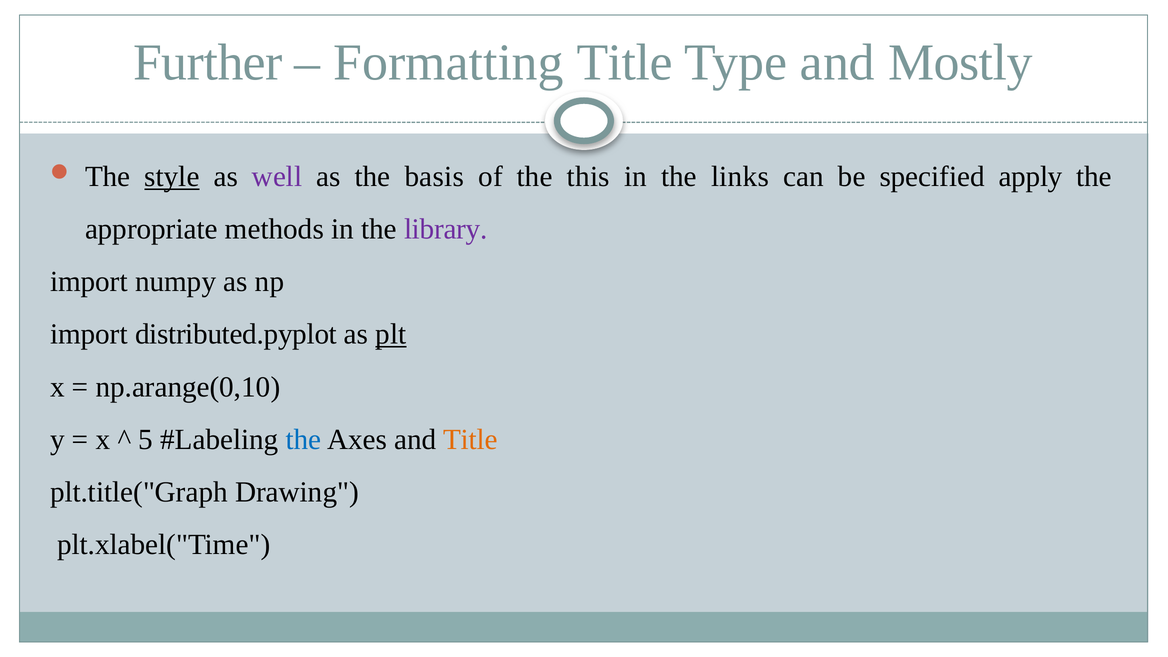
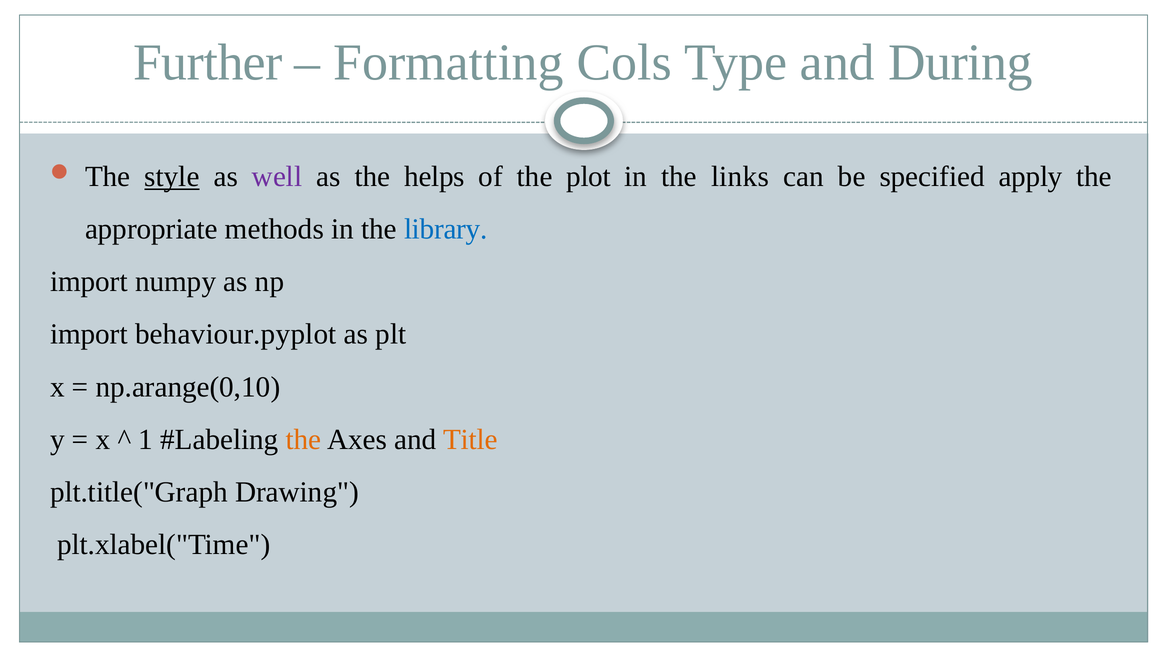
Formatting Title: Title -> Cols (624, 62)
Mostly: Mostly -> During (960, 62)
basis: basis -> helps (435, 177)
this: this -> plot (589, 177)
library colour: purple -> blue (446, 229)
distributed.pyplot: distributed.pyplot -> behaviour.pyplot (236, 334)
plt underline: present -> none (391, 334)
5: 5 -> 1 (146, 439)
the colour: blue -> orange (304, 439)
